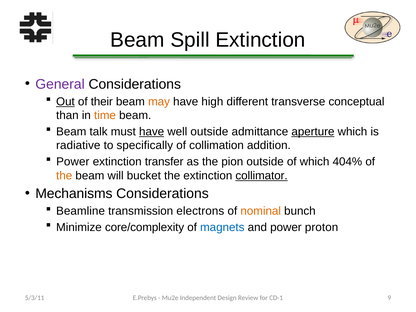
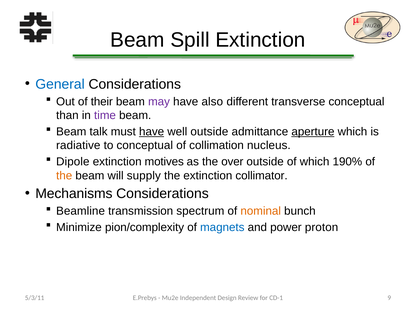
General colour: purple -> blue (60, 84)
Out underline: present -> none (65, 102)
may colour: orange -> purple (159, 102)
high: high -> also (212, 102)
time colour: orange -> purple (105, 115)
to specifically: specifically -> conceptual (145, 146)
addition: addition -> nucleus (269, 146)
Power: Power -> Dipole (73, 162)
transfer: transfer -> motives (164, 162)
pion: pion -> over (232, 162)
404%: 404% -> 190% (347, 162)
bucket: bucket -> supply (144, 176)
collimator underline: present -> none (262, 176)
electrons: electrons -> spectrum (200, 211)
core/complexity: core/complexity -> pion/complexity (145, 227)
